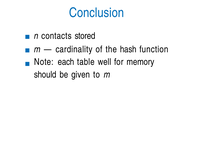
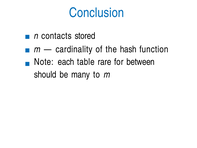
well: well -> rare (105, 62)
memory: memory -> between (141, 62)
given: given -> many (81, 74)
